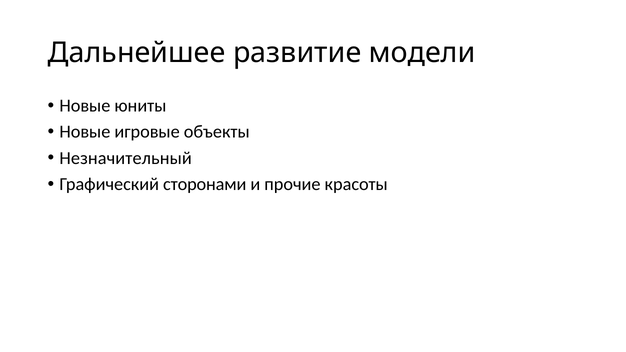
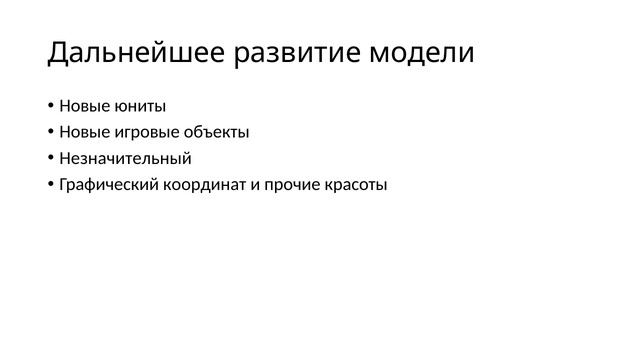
сторонами: сторонами -> координат (205, 184)
